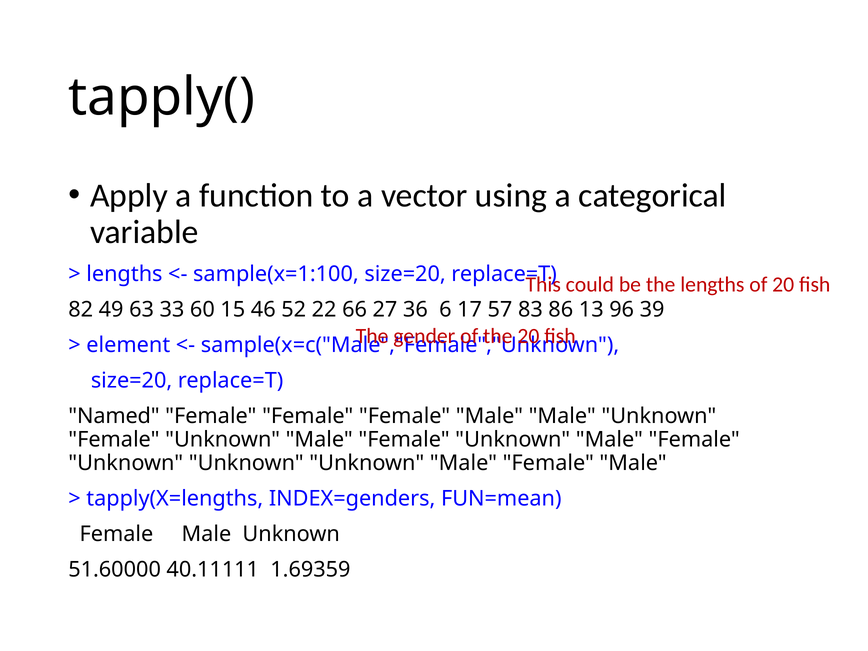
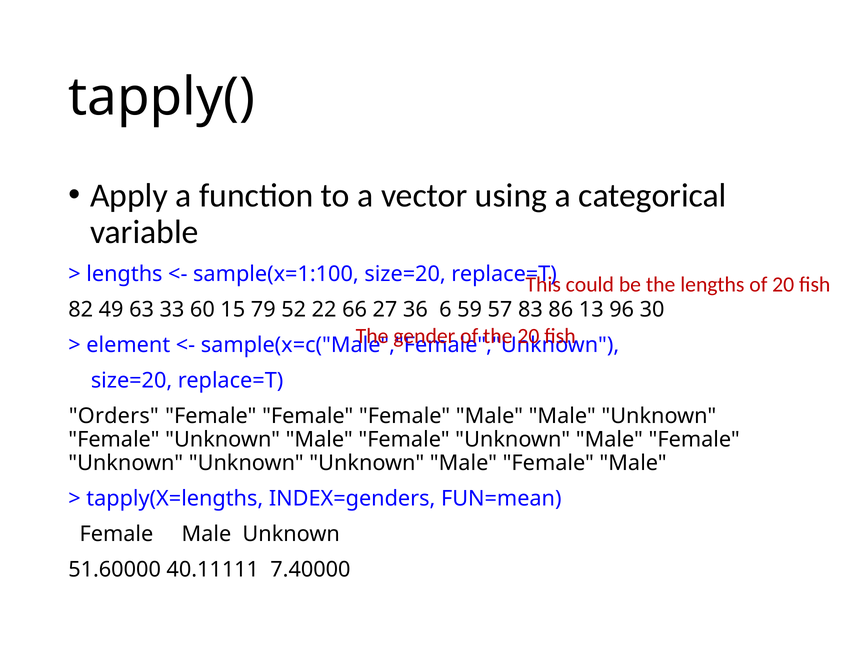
46: 46 -> 79 (263, 310)
17: 17 -> 59 (470, 310)
39: 39 -> 30 (652, 310)
Named: Named -> Orders (114, 416)
1.69359: 1.69359 -> 7.40000 (310, 570)
